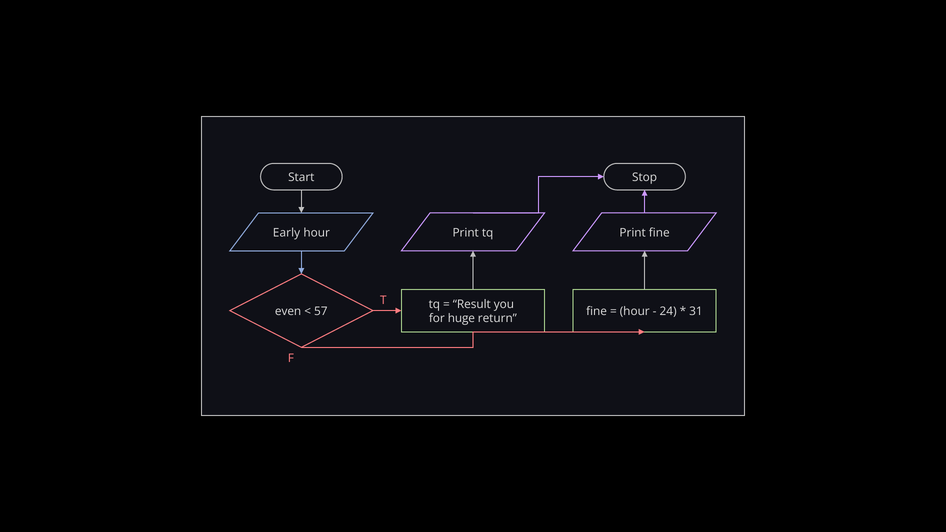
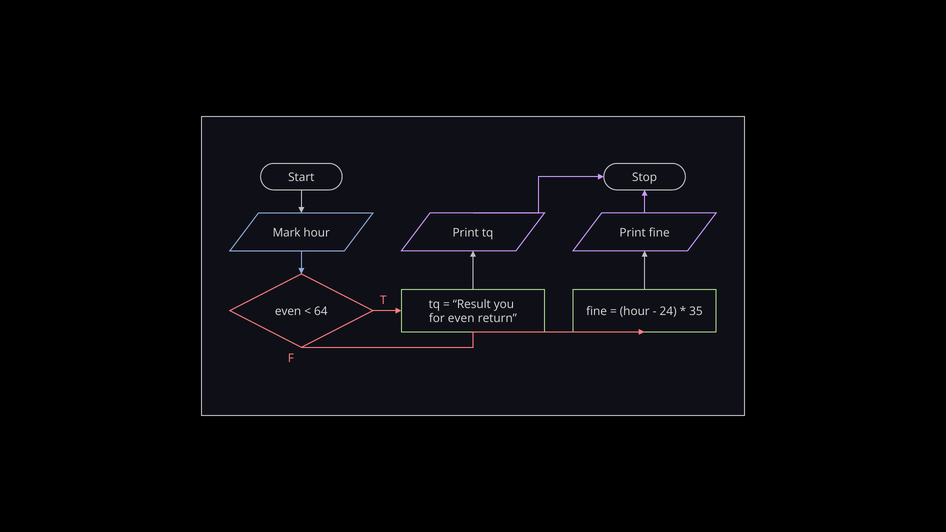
Early: Early -> Mark (287, 233)
57: 57 -> 64 (321, 311)
31: 31 -> 35 (696, 311)
for huge: huge -> even (461, 319)
